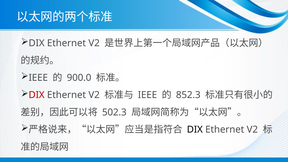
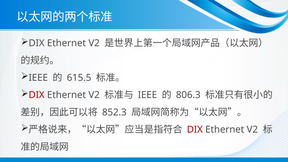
900.0: 900.0 -> 615.5 (79, 78)
852.3: 852.3 -> 806.3 (188, 95)
502.3: 502.3 -> 852.3 (114, 112)
DIX colour: black -> red (195, 130)
